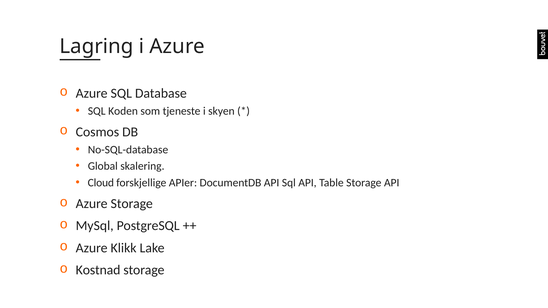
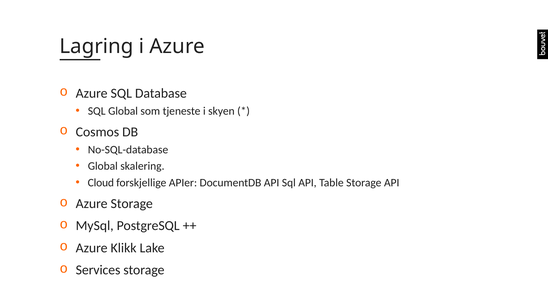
SQL Koden: Koden -> Global (123, 111)
Kostnad: Kostnad -> Services (98, 270)
